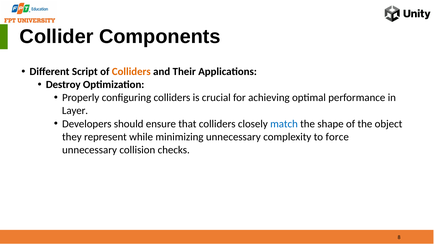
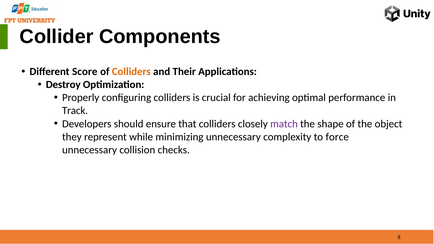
Script: Script -> Score (85, 72)
Layer: Layer -> Track (75, 111)
match colour: blue -> purple (284, 124)
